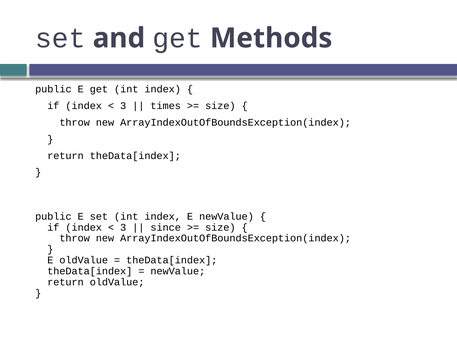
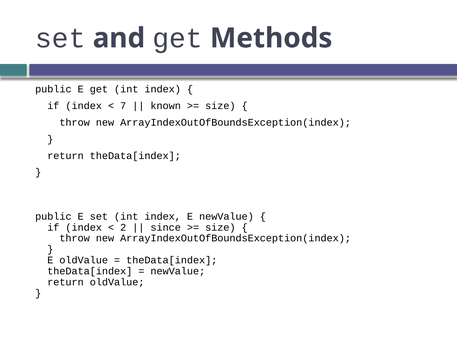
3: 3 -> 7 (123, 106)
times: times -> known (166, 106)
3: 3 -> 2 (123, 227)
